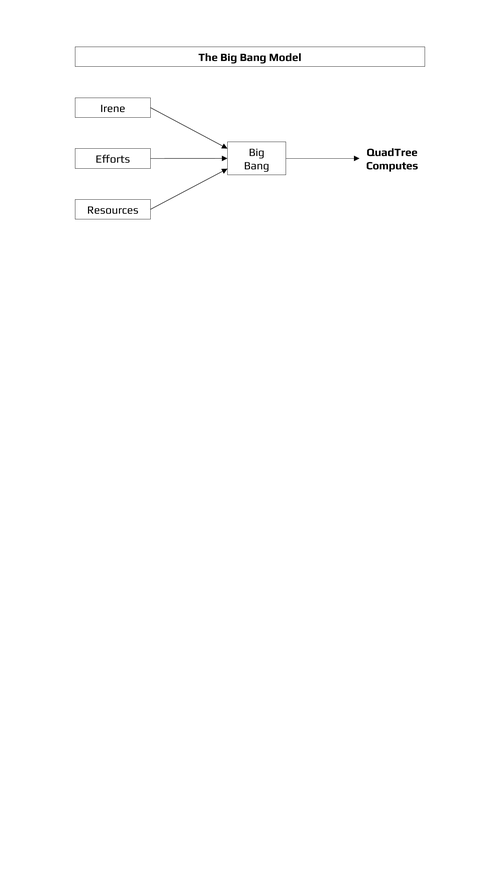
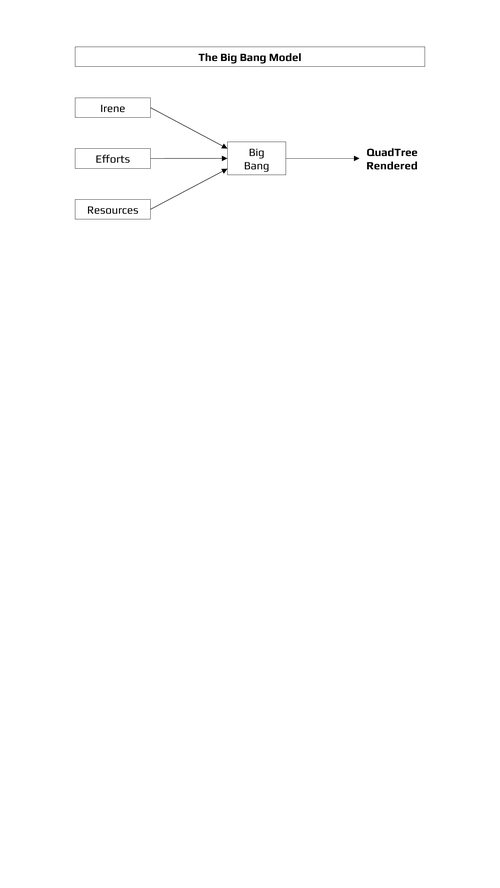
Computes: Computes -> Rendered (392, 166)
